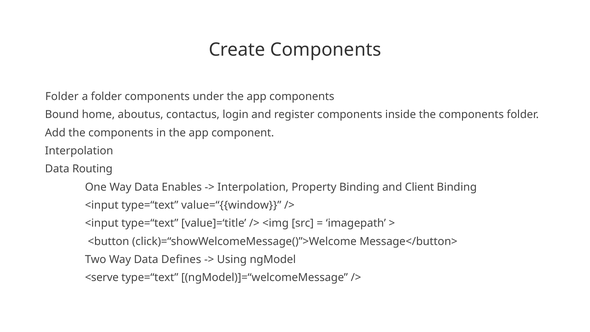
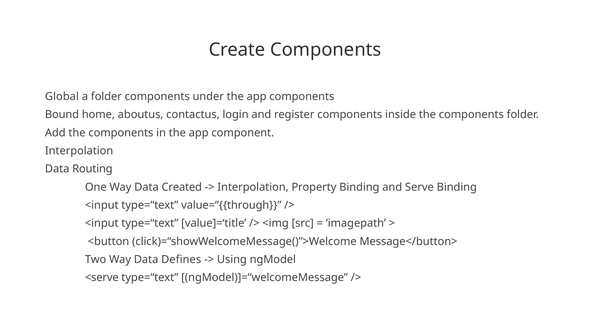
Folder: Folder -> Global (62, 96)
Enables: Enables -> Created (182, 187)
Client: Client -> Serve (419, 187)
value=“{{window: value=“{{window -> value=“{{through (231, 205)
